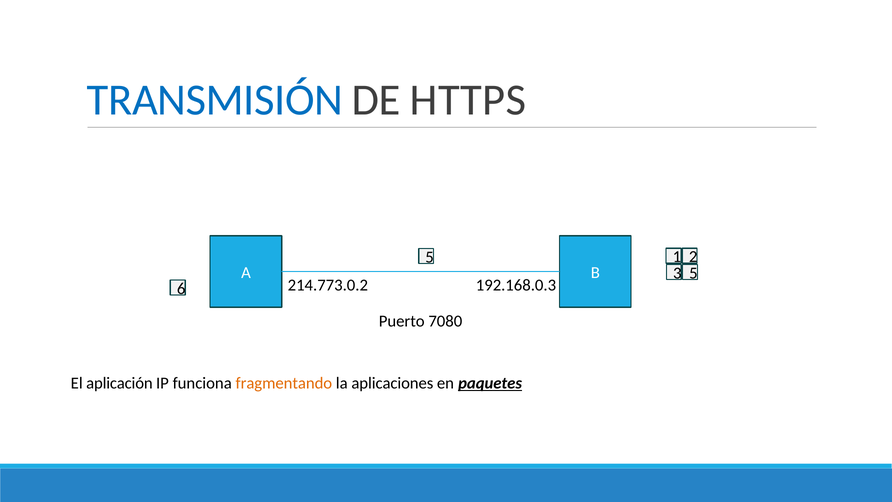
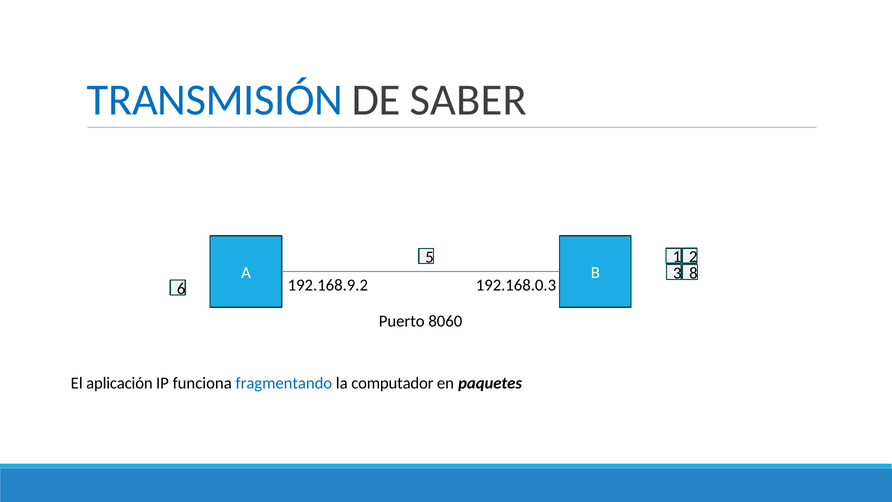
HTTPS: HTTPS -> SABER (468, 100)
3 5: 5 -> 8 (693, 273)
214.773.0.2: 214.773.0.2 -> 192.168.9.2 (328, 285)
7080: 7080 -> 8060 (445, 321)
fragmentando colour: orange -> blue (284, 383)
aplicaciones: aplicaciones -> computador (392, 383)
paquetes underline: present -> none (490, 383)
